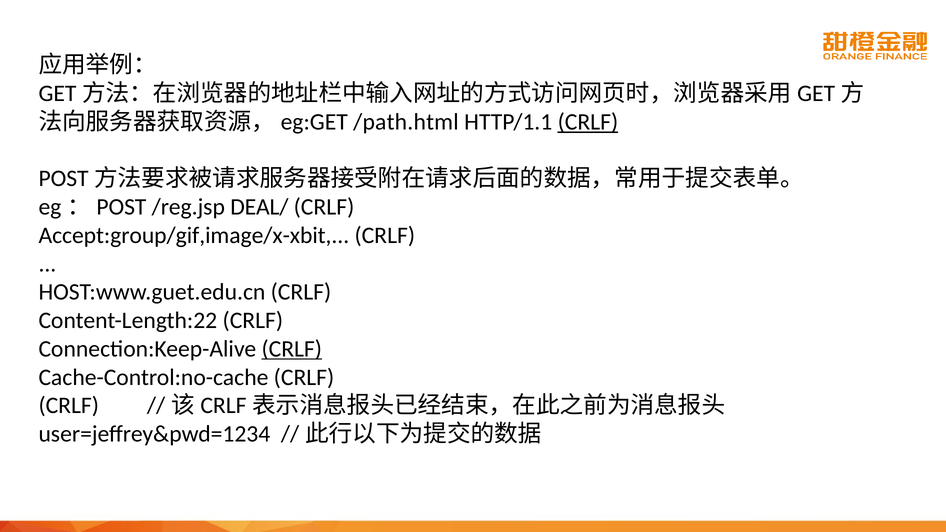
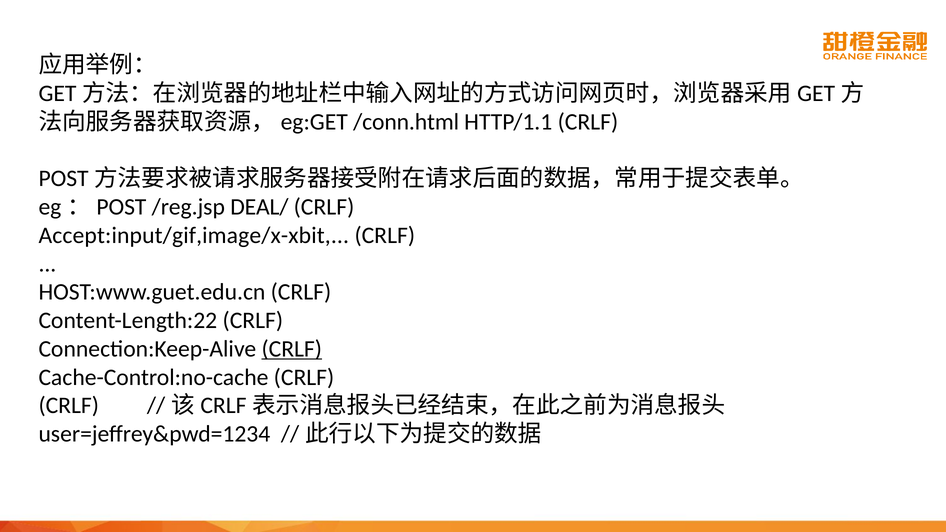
/path.html: /path.html -> /conn.html (406, 122)
CRLF underline: present -> none (588, 122)
Accept:group/gif,image/x-xbit: Accept:group/gif,image/x-xbit -> Accept:input/gif,image/x-xbit (194, 235)
